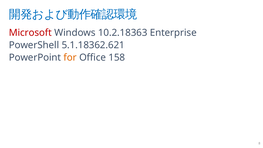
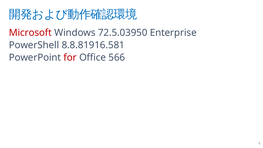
10.2.18363: 10.2.18363 -> 72.5.03950 (123, 33)
5.1.18362.621: 5.1.18362.621 -> 8.8.81916.581 (93, 45)
for colour: orange -> red (70, 58)
158: 158 -> 566 (117, 58)
